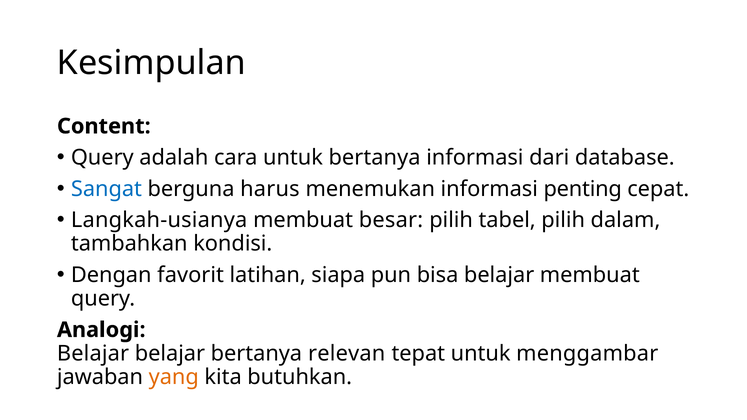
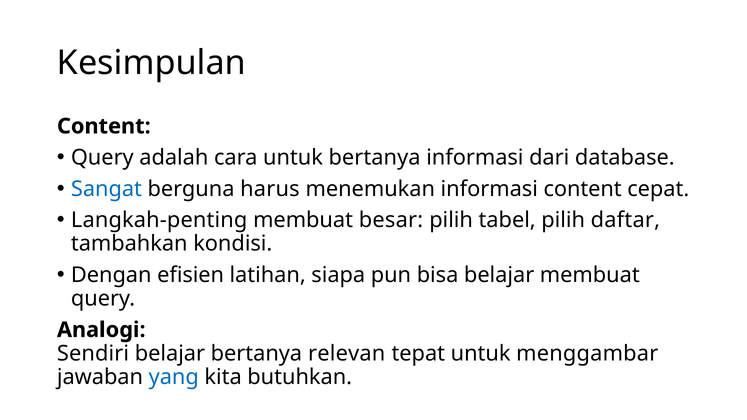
informasi penting: penting -> content (583, 189)
Langkah-usianya: Langkah-usianya -> Langkah-penting (159, 220)
dalam: dalam -> daftar (625, 220)
favorit: favorit -> efisien (191, 275)
Belajar: Belajar -> Sendiri (93, 354)
yang colour: orange -> blue (174, 377)
